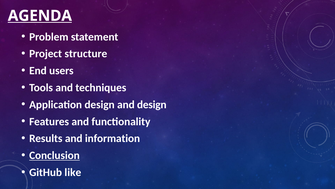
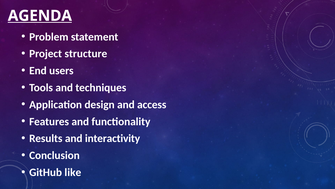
and design: design -> access (152, 104)
information: information -> interactivity (113, 138)
Conclusion underline: present -> none (54, 155)
